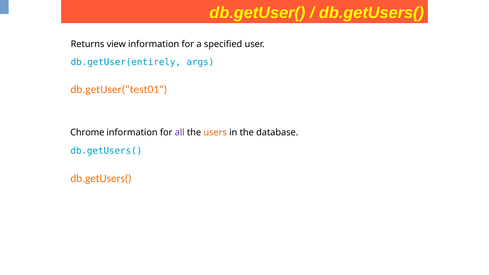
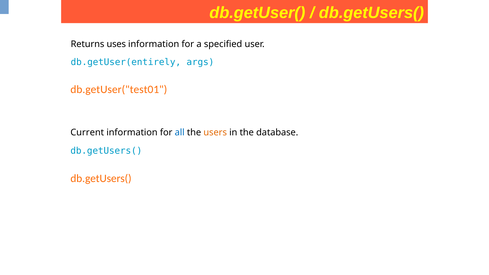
view: view -> uses (116, 44)
Chrome: Chrome -> Current (87, 133)
all colour: purple -> blue (180, 133)
